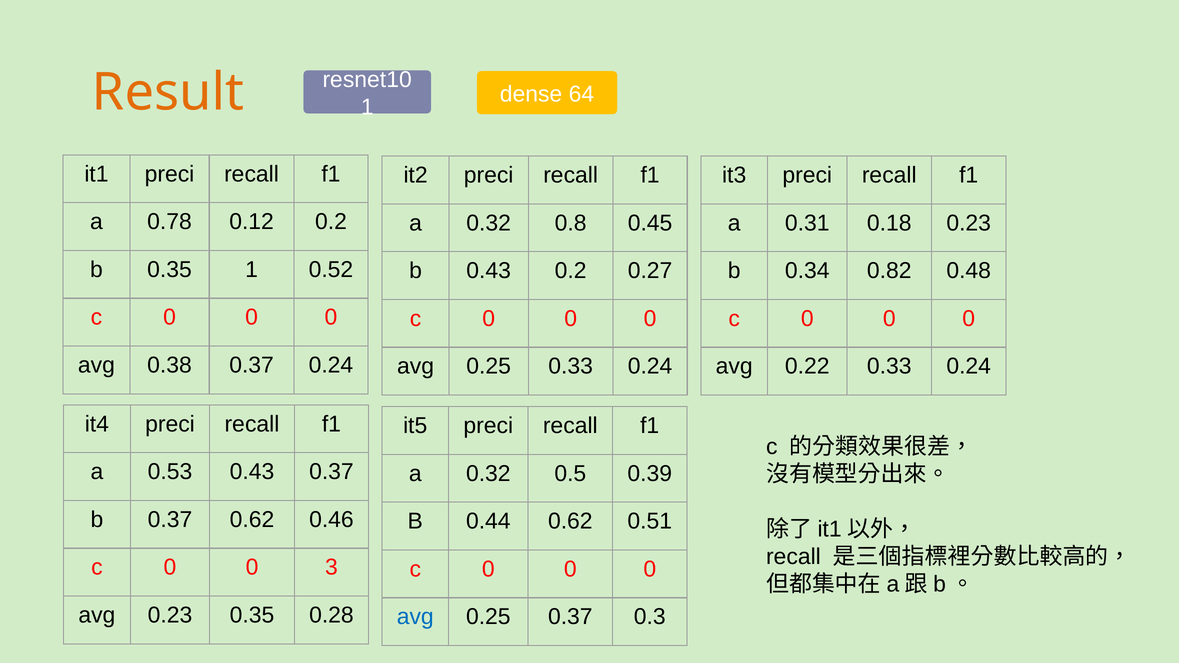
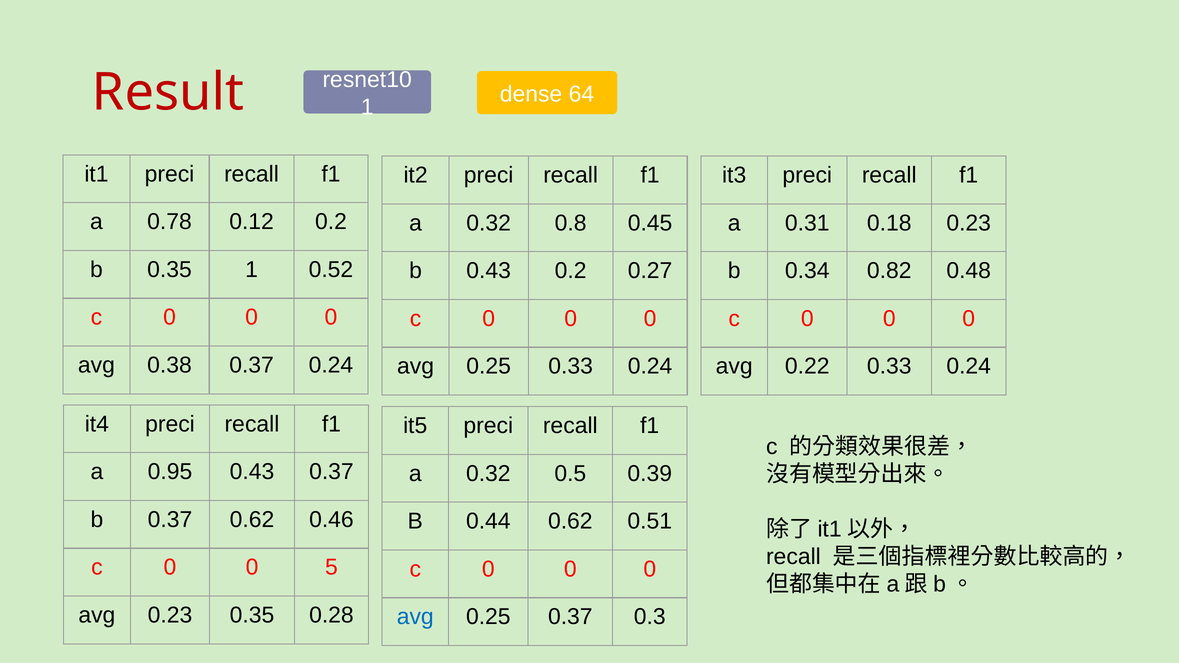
Result colour: orange -> red (168, 92)
0.53: 0.53 -> 0.95 (170, 472)
3: 3 -> 5 (331, 568)
